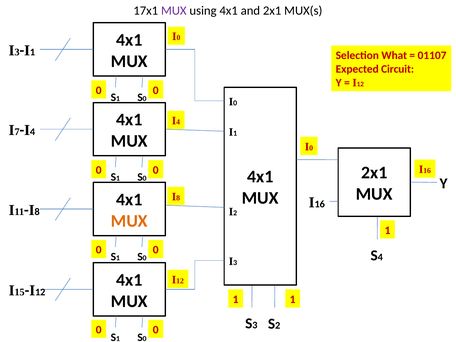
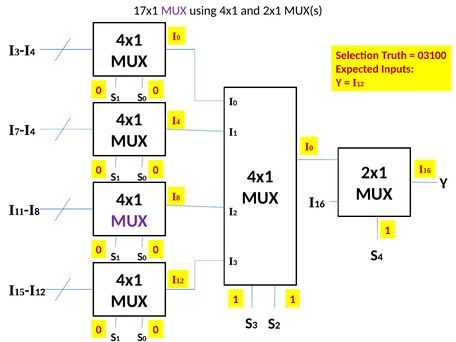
1: 1 -> 4 (33, 52)
What: What -> Truth (394, 55)
01107: 01107 -> 03100 (432, 55)
Circuit: Circuit -> Inputs (398, 69)
MUX colour: orange -> purple (129, 221)
